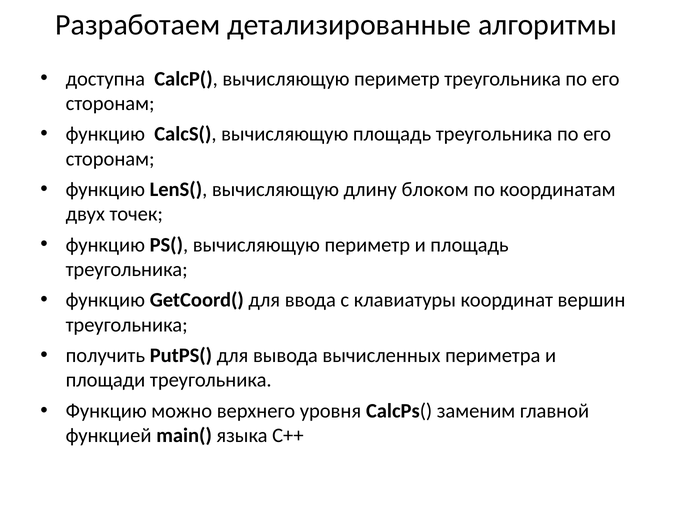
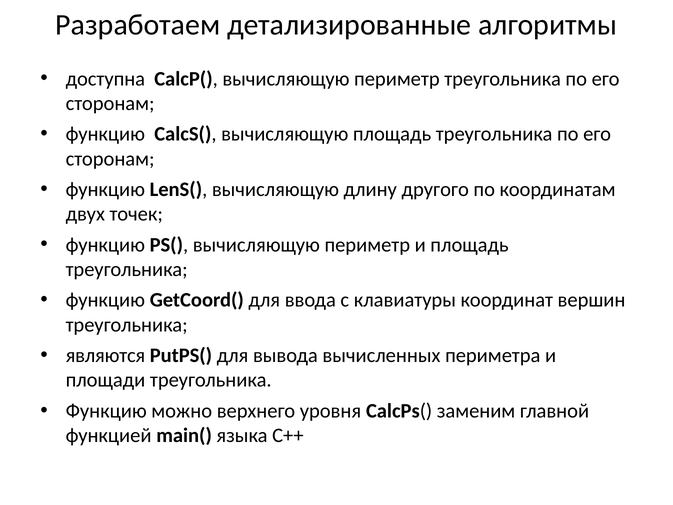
блоком: блоком -> другого (435, 189)
получить: получить -> являются (105, 355)
